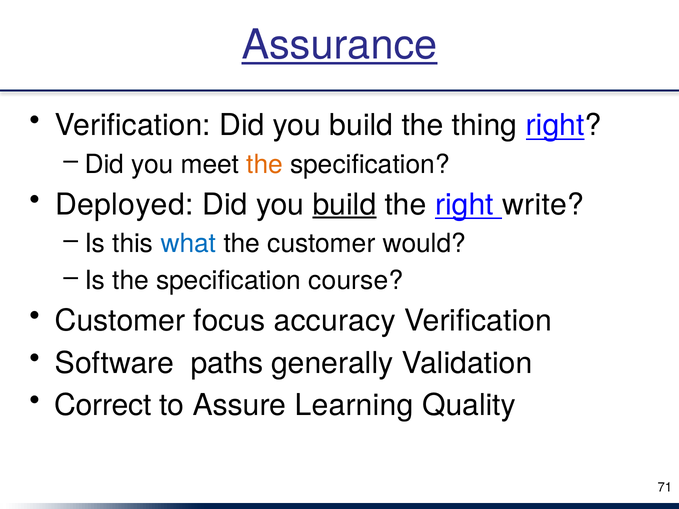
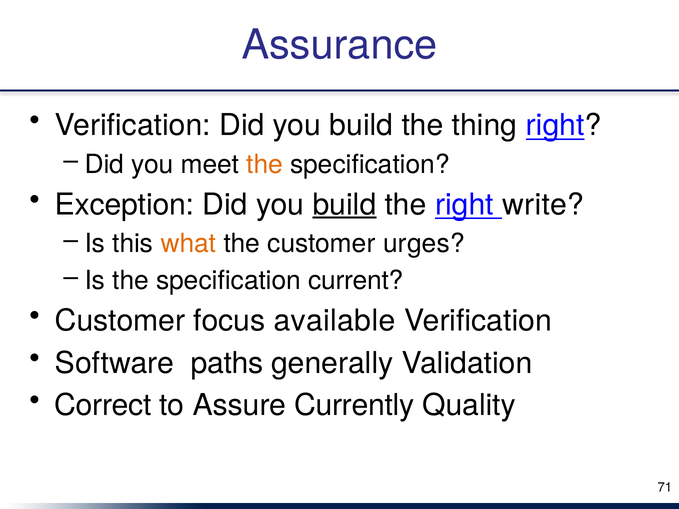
Assurance underline: present -> none (339, 45)
Deployed: Deployed -> Exception (125, 205)
what colour: blue -> orange (188, 244)
would: would -> urges (424, 244)
course: course -> current (356, 281)
accuracy: accuracy -> available (335, 321)
Learning: Learning -> Currently (354, 406)
